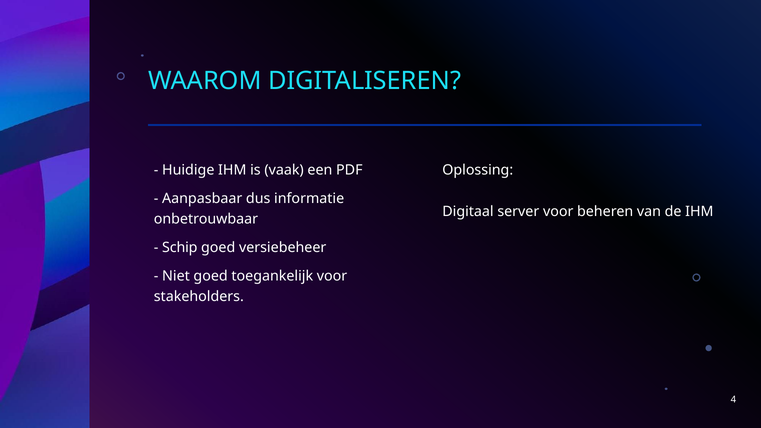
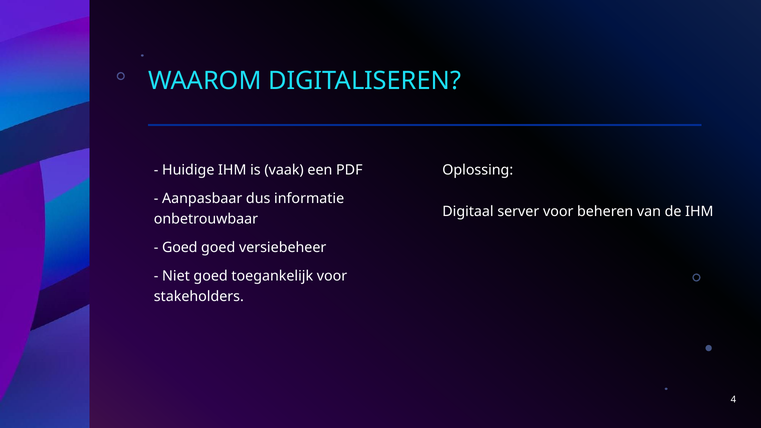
Schip: Schip -> Goed (180, 248)
